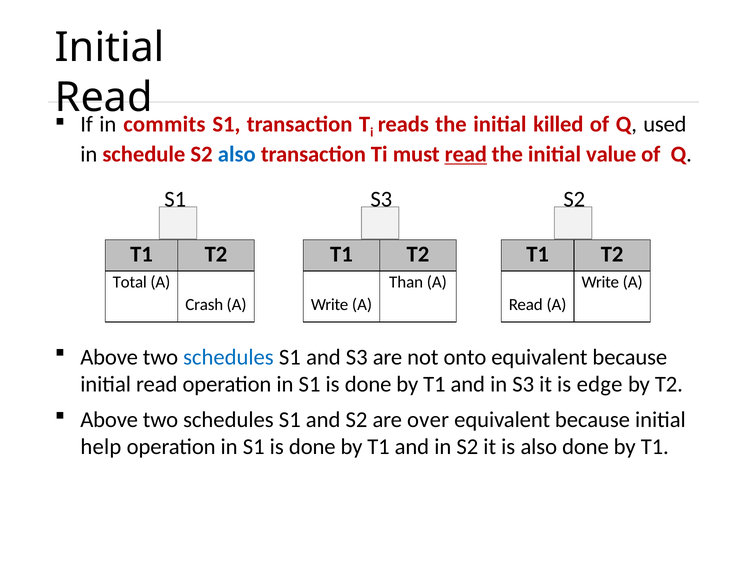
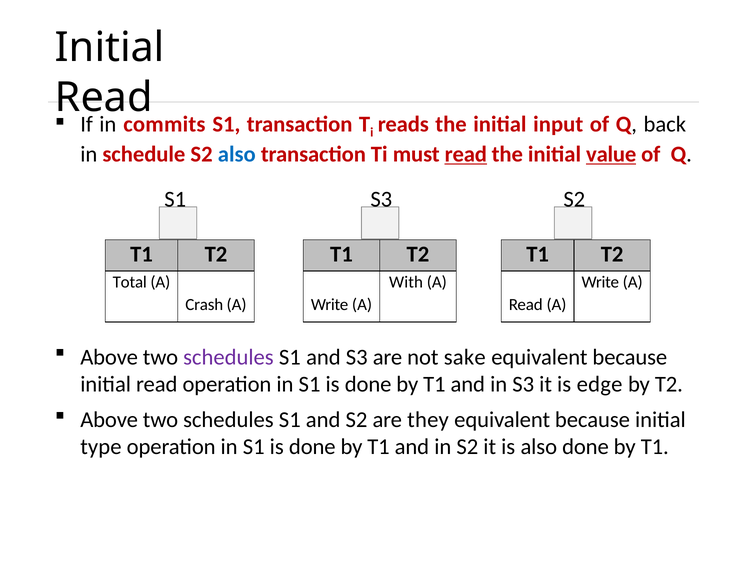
killed: killed -> input (558, 125)
used: used -> back (665, 125)
value underline: none -> present (611, 154)
Than: Than -> With (406, 282)
schedules colour: blue -> purple (228, 357)
onto: onto -> sake (465, 357)
over: over -> they (428, 420)
help: help -> type (101, 447)
